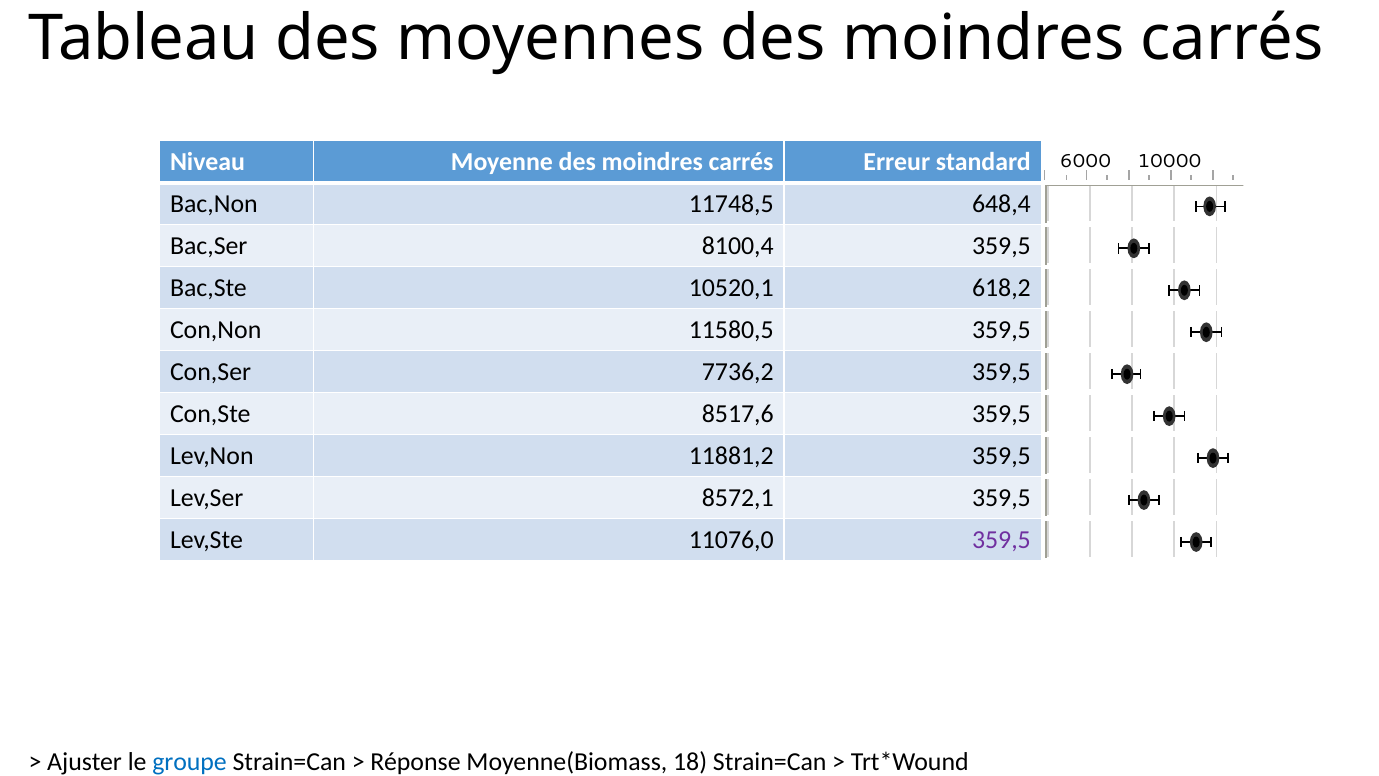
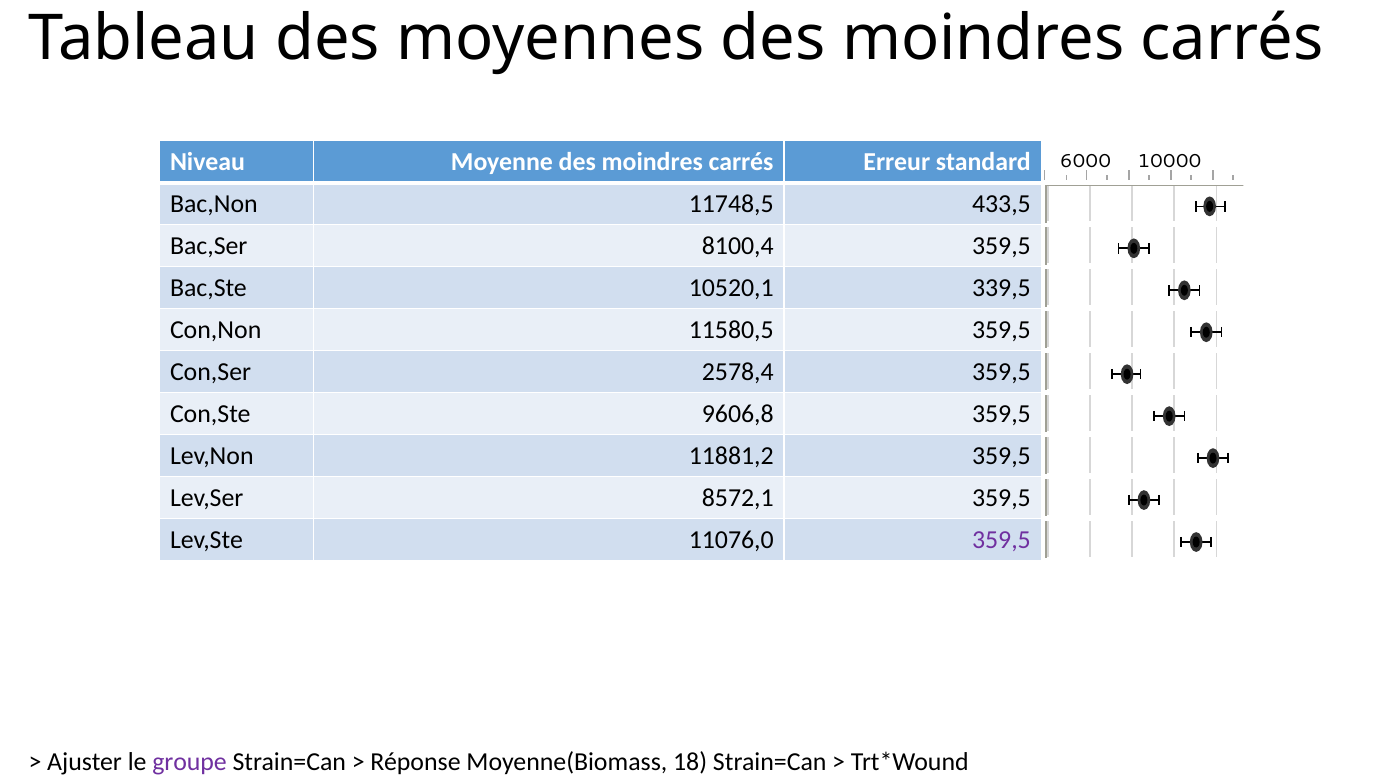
648,4: 648,4 -> 433,5 (1001, 204)
618,2: 618,2 -> 339,5 (1001, 288)
7736,2: 7736,2 -> 2578,4 (738, 372)
8517,6: 8517,6 -> 9606,8 (738, 414)
groupe colour: blue -> purple (190, 761)
